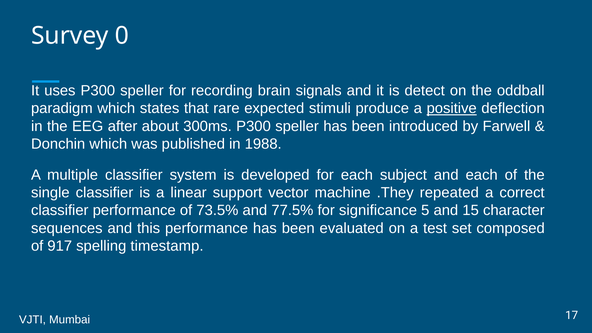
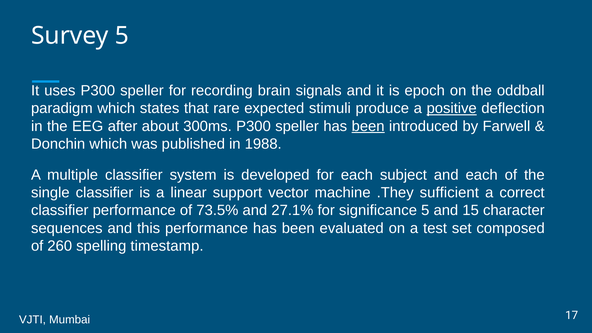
Survey 0: 0 -> 5 (122, 36)
detect: detect -> epoch (425, 91)
been underline: none -> present (368, 126)
repeated: repeated -> sufficient (449, 193)
77.5%: 77.5% -> 27.1% (292, 210)
917: 917 -> 260 (60, 246)
